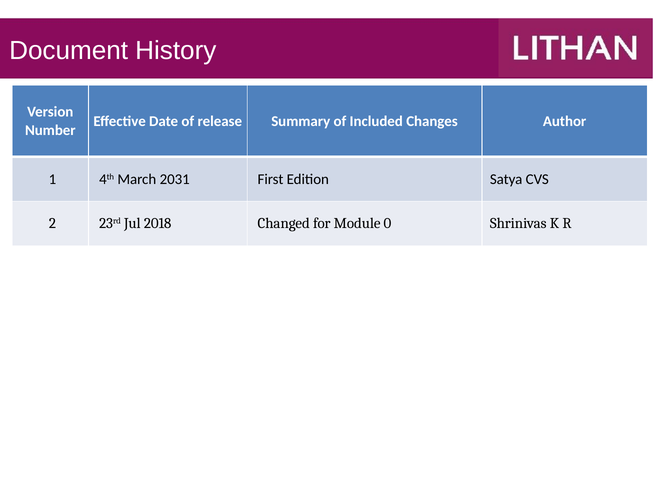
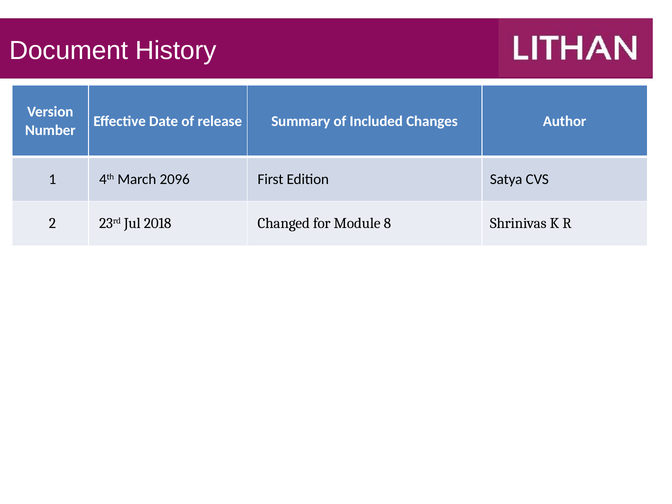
2031: 2031 -> 2096 (175, 179)
0: 0 -> 8 (387, 223)
